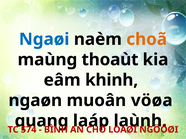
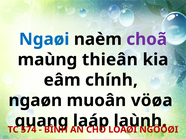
choã colour: orange -> purple (147, 39)
thoaùt: thoaùt -> thieân (110, 60)
khinh: khinh -> chính (111, 80)
